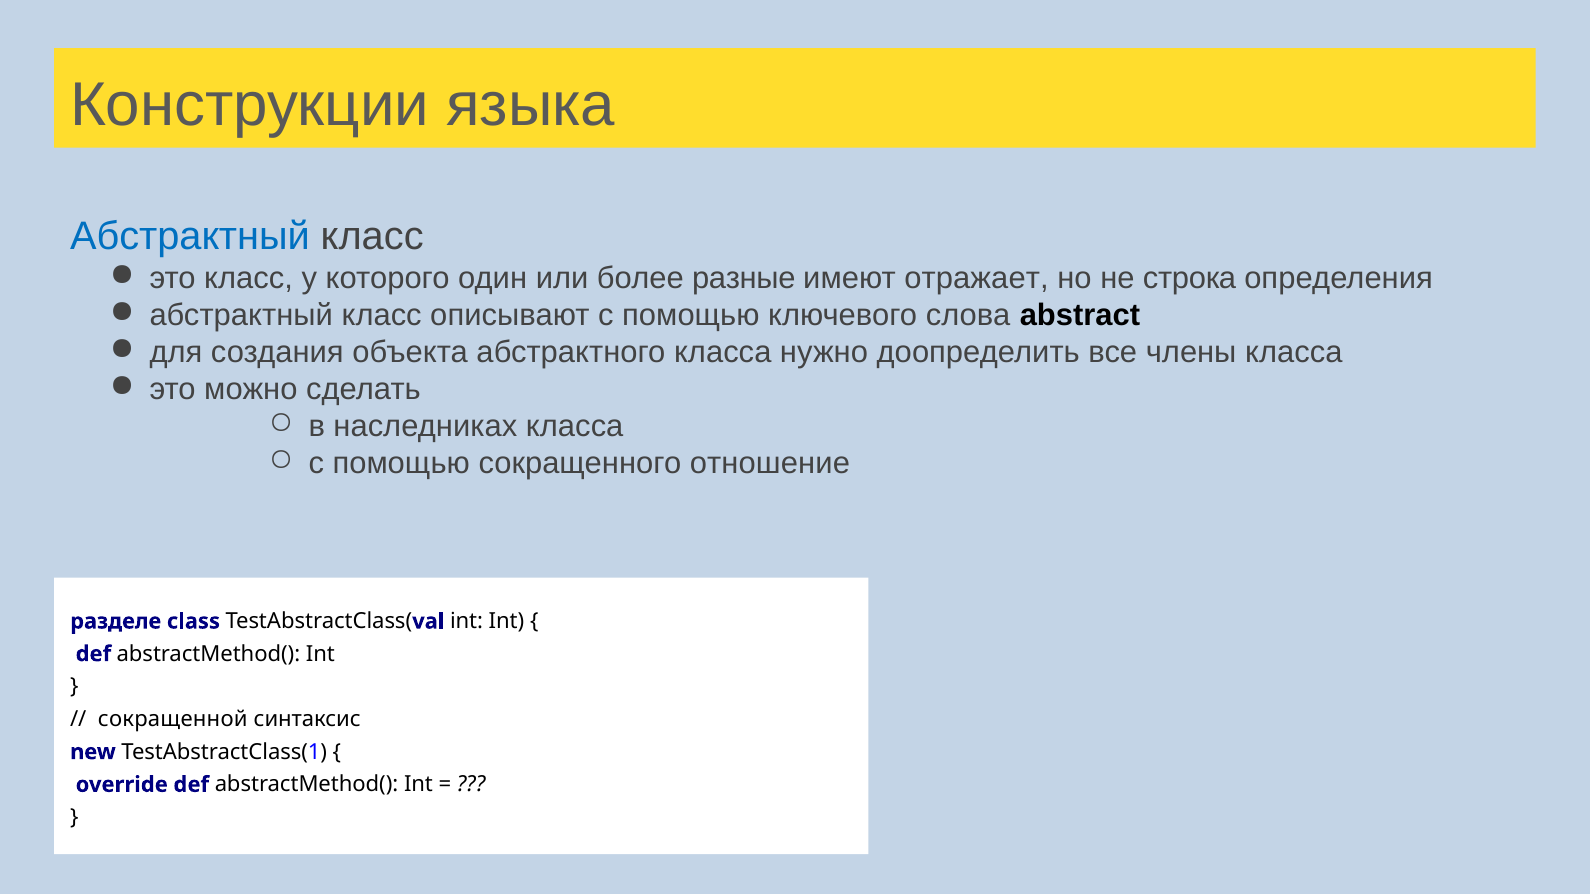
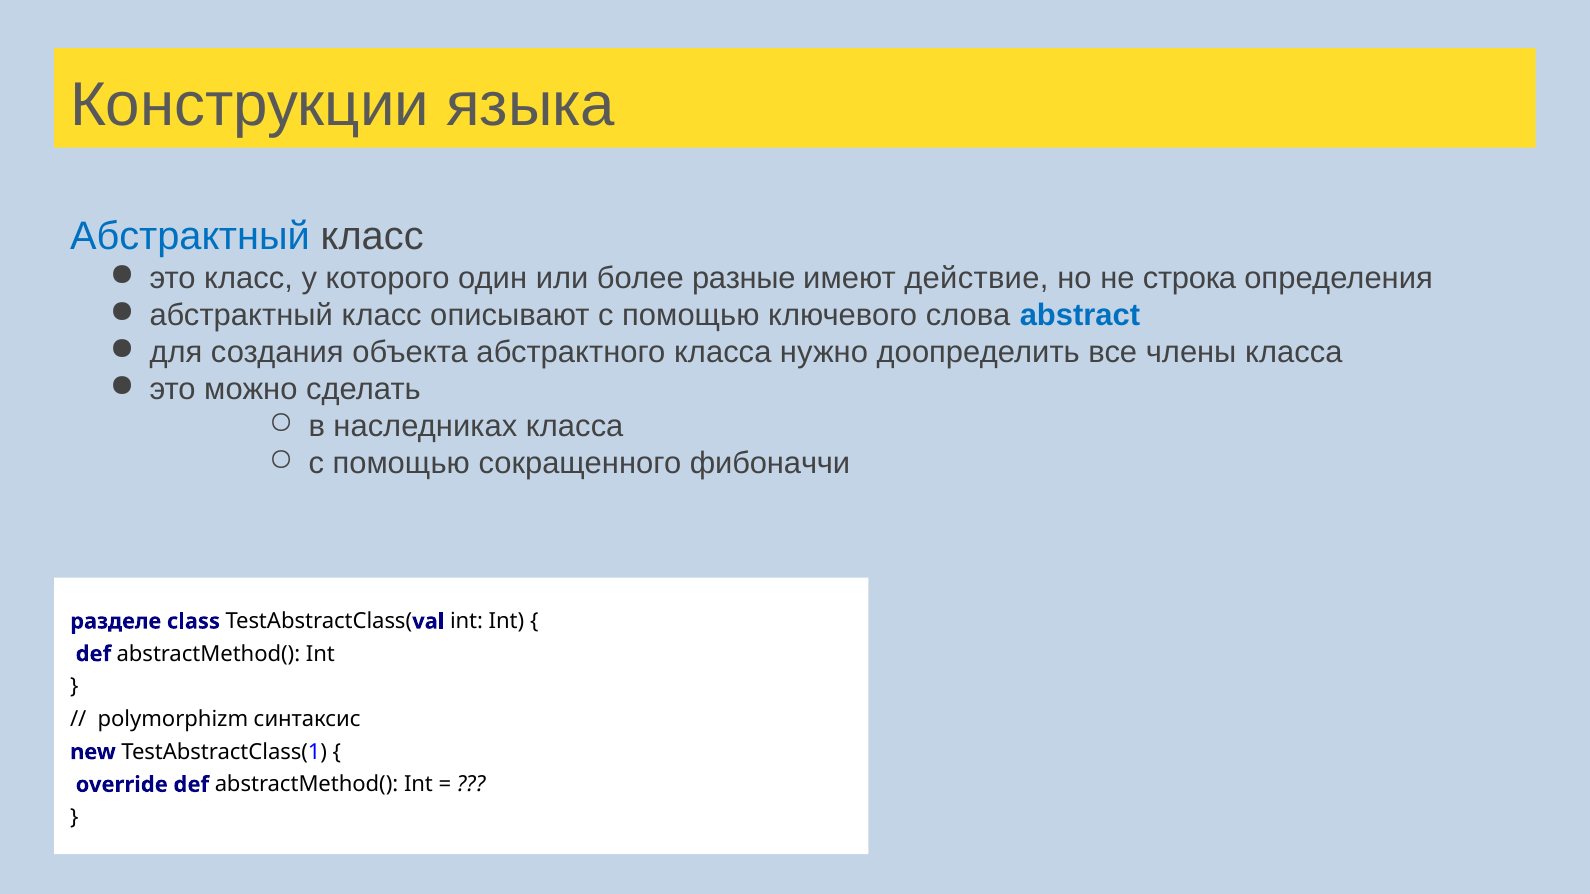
отражает: отражает -> действие (976, 278)
abstract colour: black -> blue (1080, 315)
отношение: отношение -> фибоначчи (770, 464)
сокращенной: сокращенной -> polymorphizm (173, 720)
